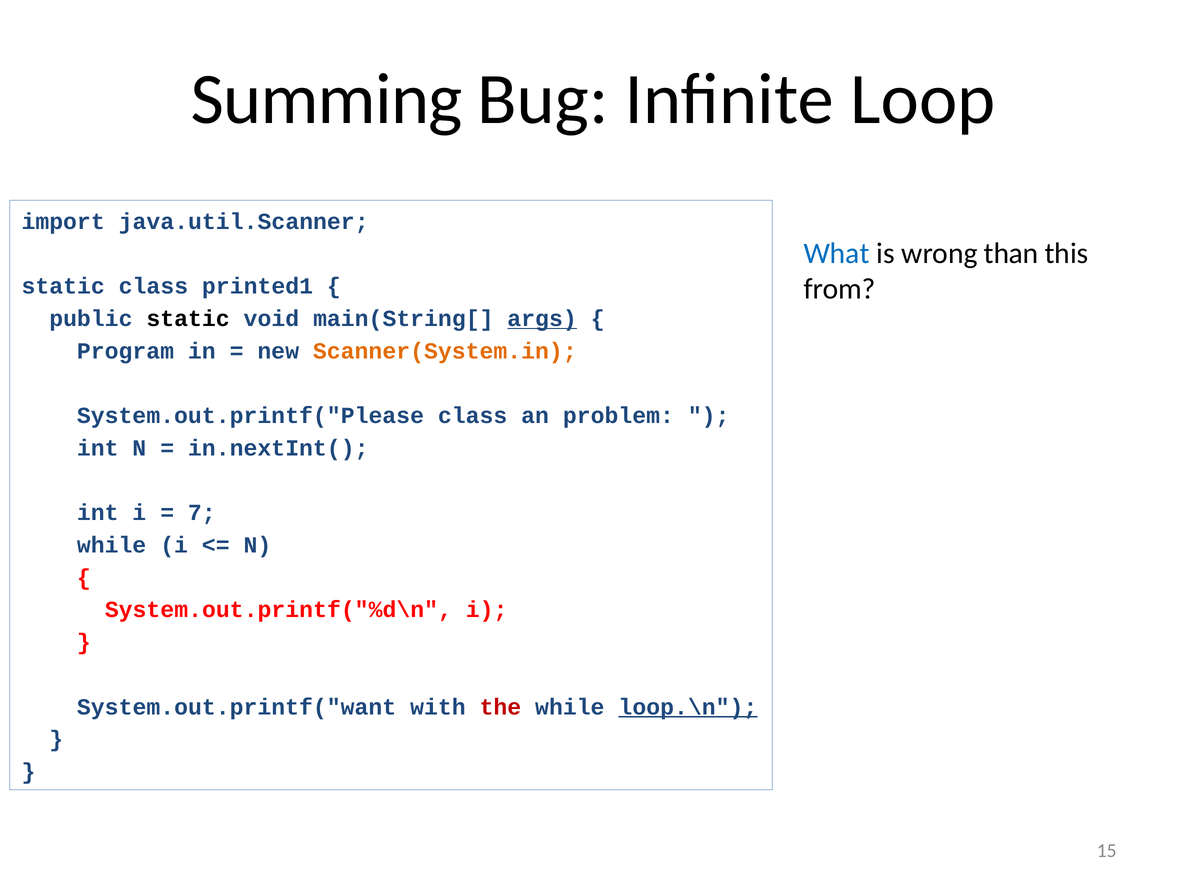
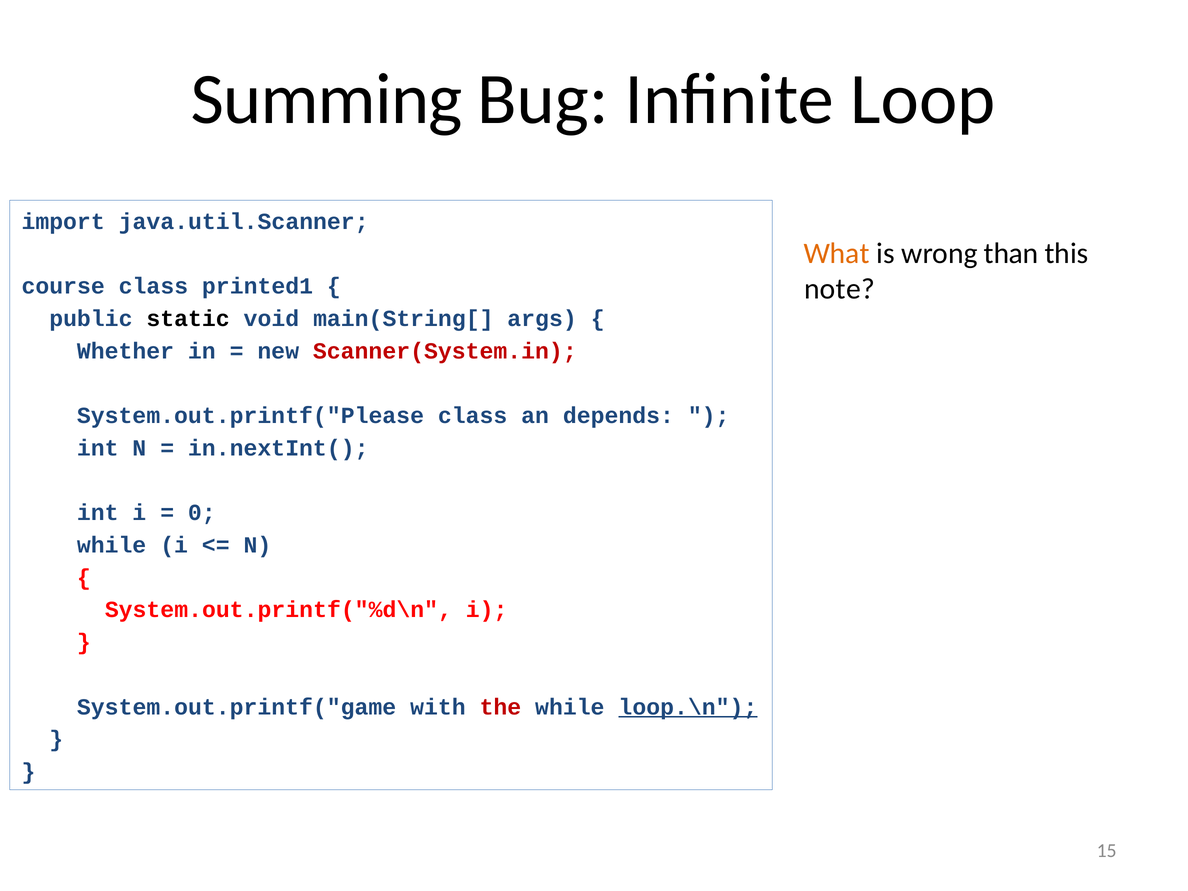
What colour: blue -> orange (837, 253)
from: from -> note (839, 289)
static: static -> course (63, 286)
args underline: present -> none (542, 319)
Program: Program -> Whether (126, 351)
Scanner(System.in colour: orange -> red (445, 351)
problem: problem -> depends (618, 416)
7: 7 -> 0 (202, 513)
System.out.printf("want: System.out.printf("want -> System.out.printf("game (237, 707)
